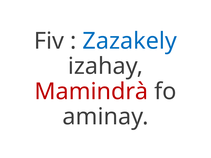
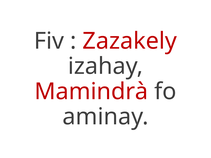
Zazakely colour: blue -> red (130, 41)
